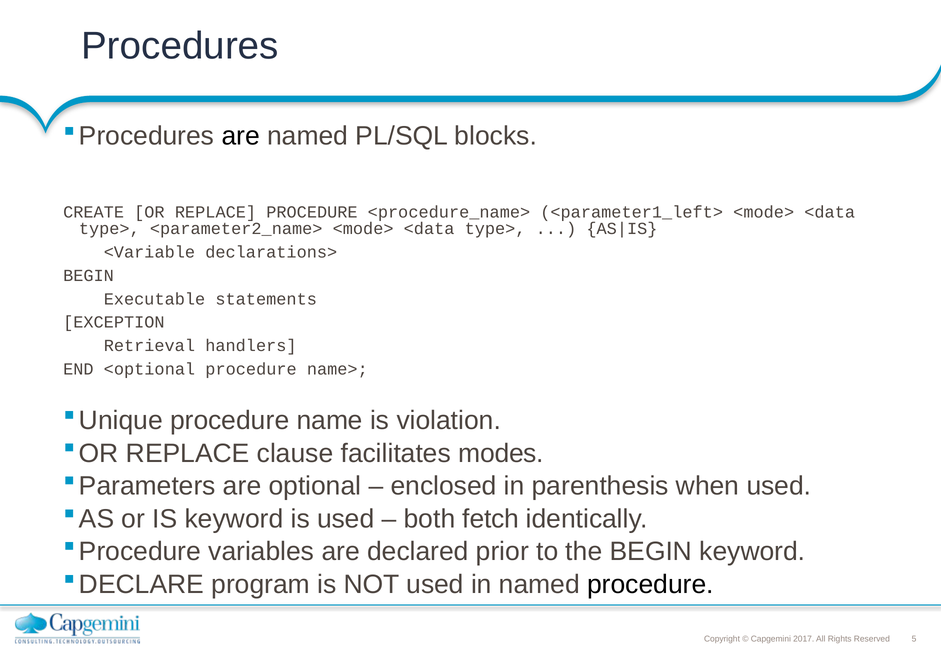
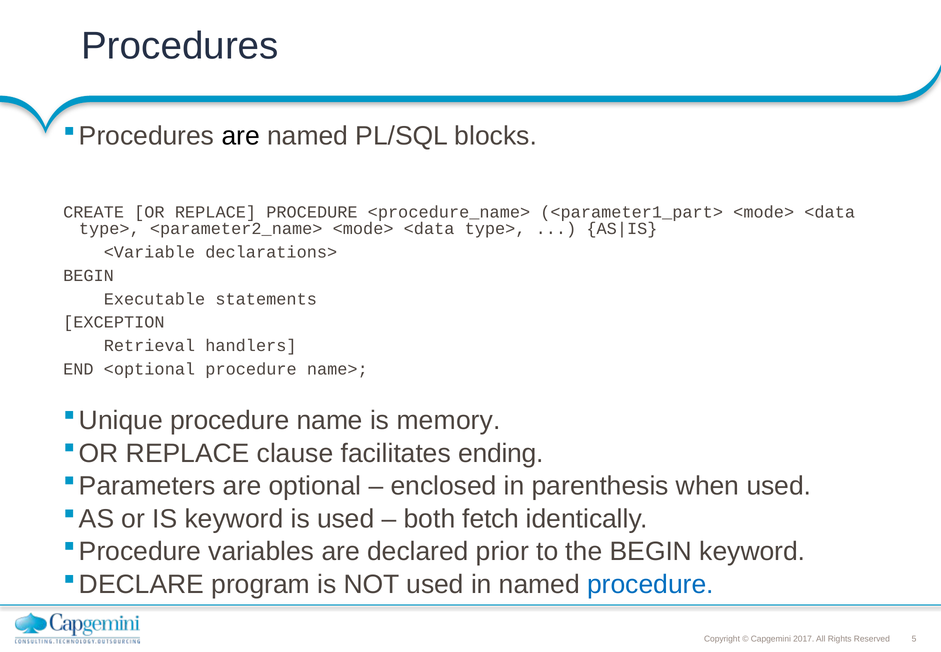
<parameter1_left>: <parameter1_left> -> <parameter1_part> (632, 212)
violation: violation -> memory (449, 420)
modes: modes -> ending (501, 453)
procedure colour: black -> blue (650, 584)
